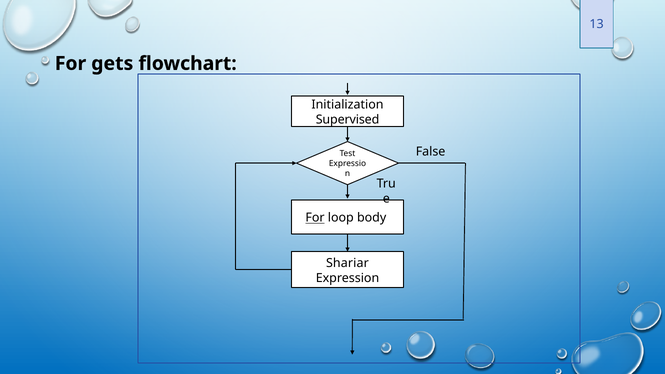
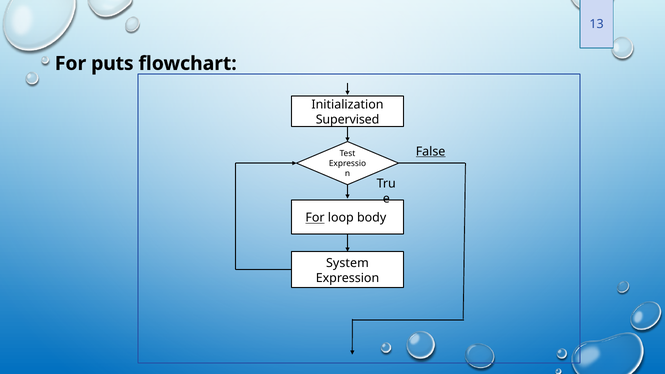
gets: gets -> puts (112, 64)
False underline: none -> present (431, 152)
Shariar: Shariar -> System (347, 263)
